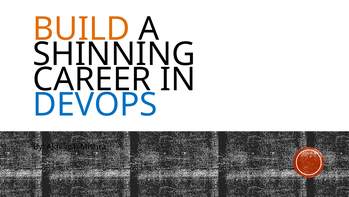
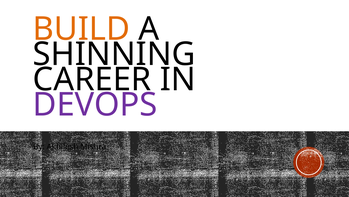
DEVOPS colour: blue -> purple (95, 104)
